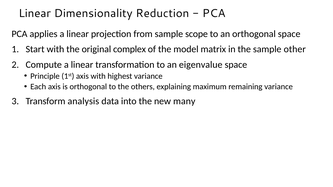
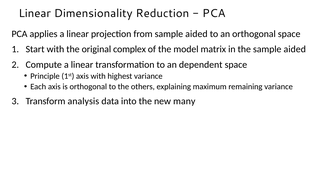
from sample scope: scope -> aided (196, 34)
the sample other: other -> aided (295, 49)
eigenvalue: eigenvalue -> dependent (201, 65)
